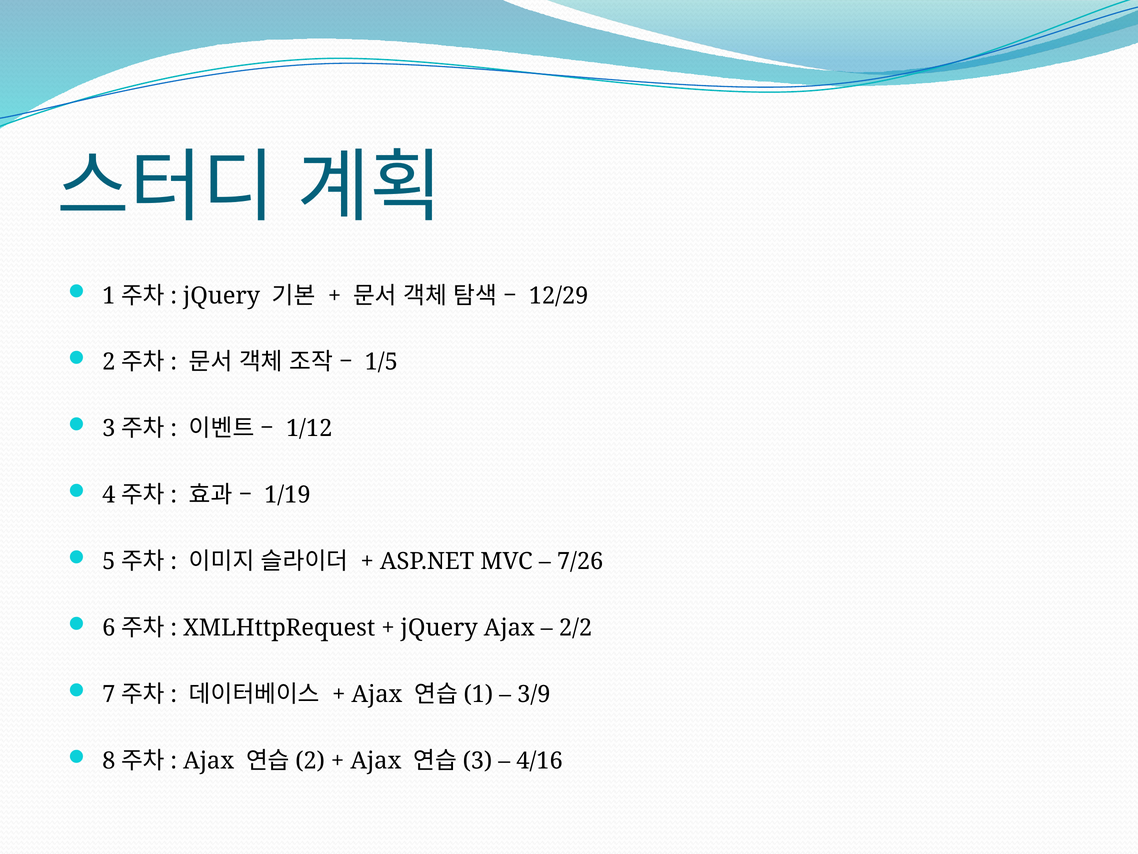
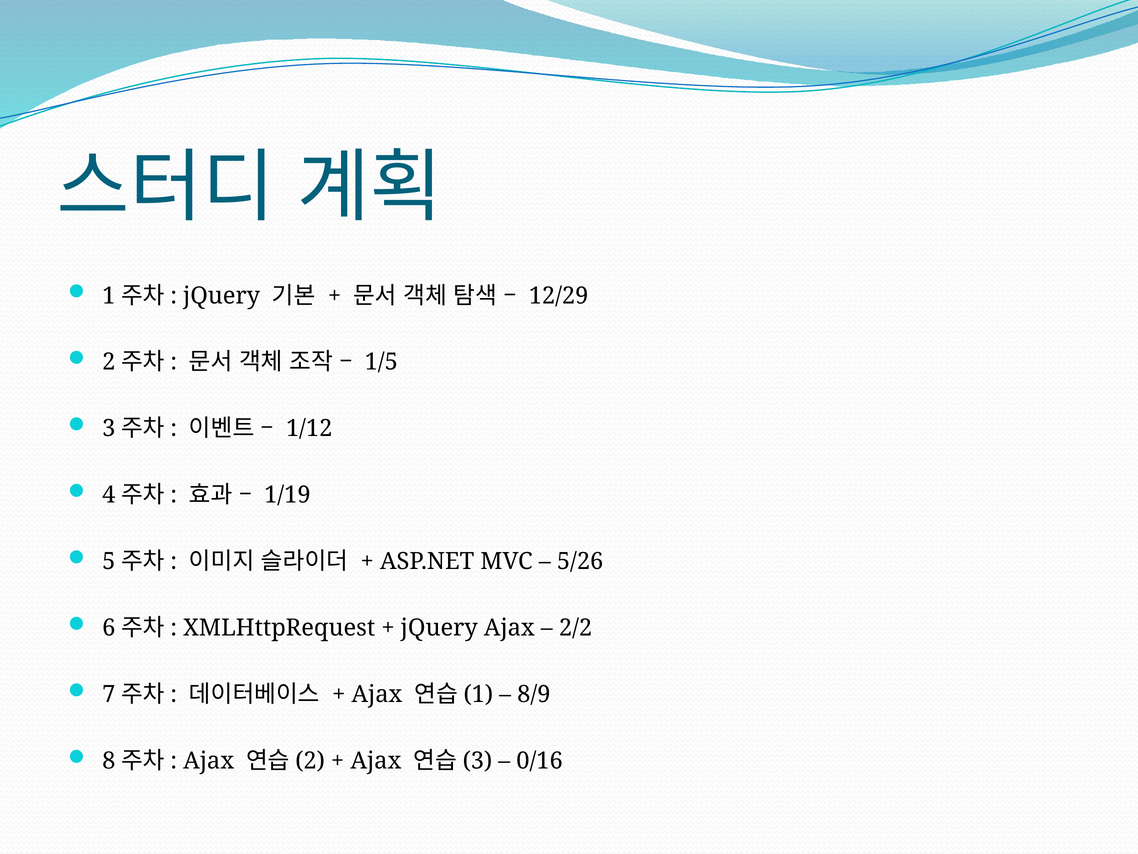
7/26: 7/26 -> 5/26 (580, 561)
3/9: 3/9 -> 8/9 (534, 694)
4/16: 4/16 -> 0/16 (540, 760)
